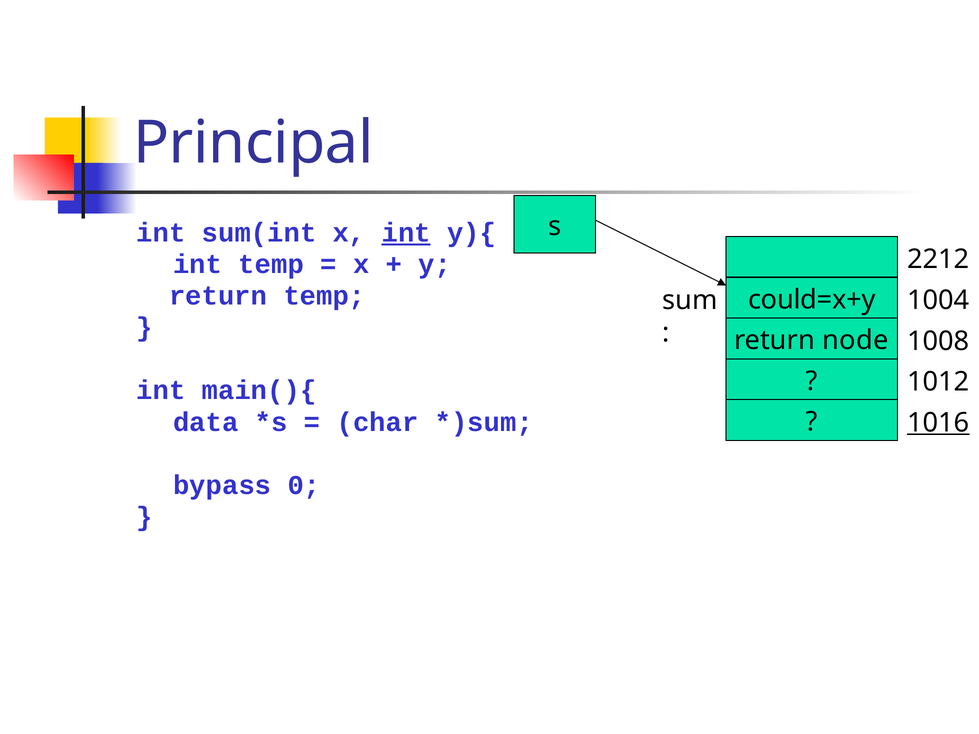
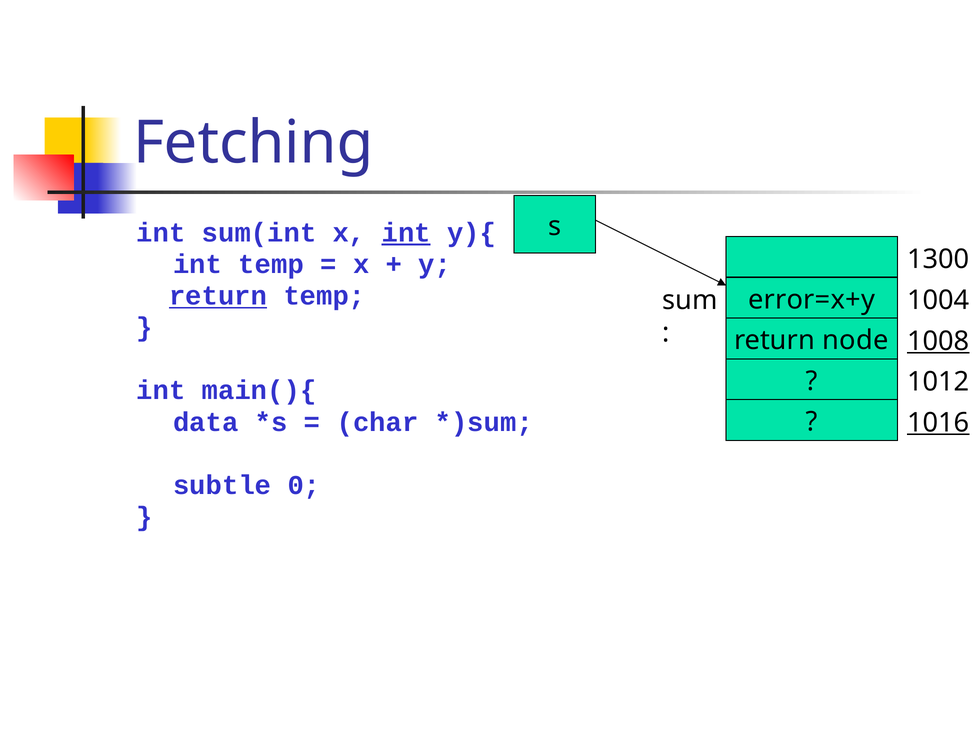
Principal: Principal -> Fetching (253, 143)
2212: 2212 -> 1300 (938, 260)
return underline: none -> present (218, 296)
could=x+y: could=x+y -> error=x+y (812, 300)
1008 underline: none -> present (938, 341)
bypass: bypass -> subtle (222, 485)
